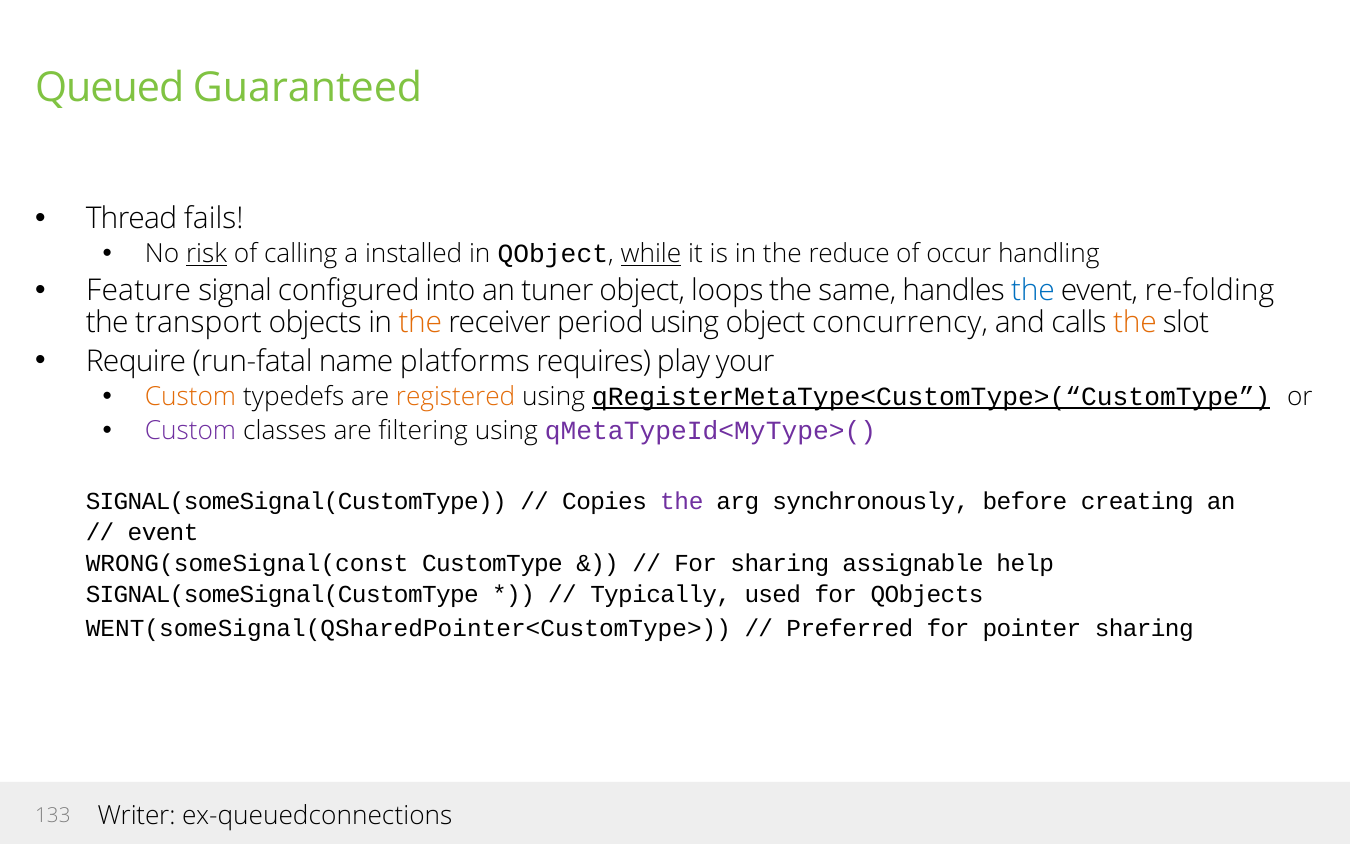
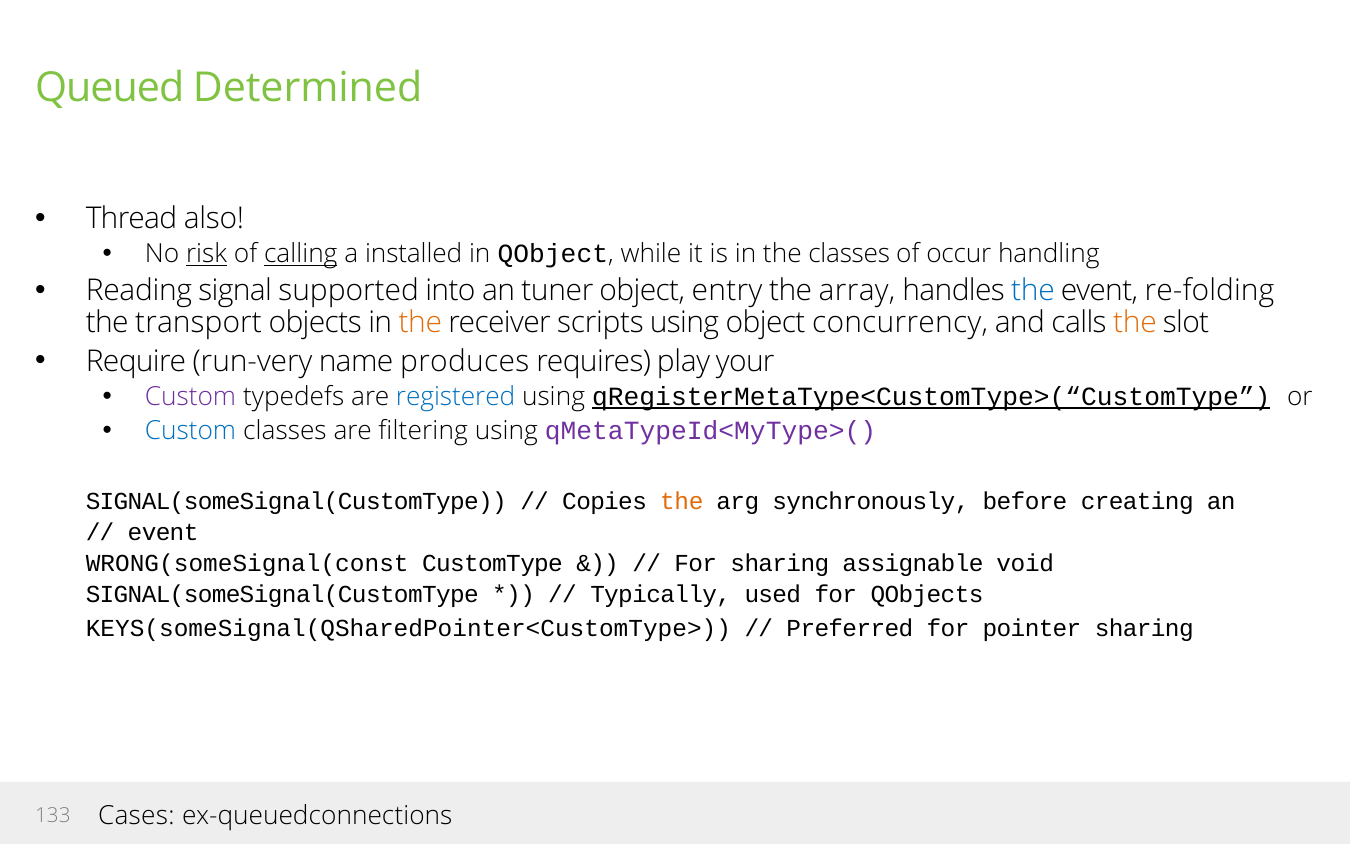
Guaranteed: Guaranteed -> Determined (308, 88)
fails: fails -> also (214, 218)
calling underline: none -> present (301, 254)
while underline: present -> none (651, 254)
the reduce: reduce -> classes (849, 254)
Feature: Feature -> Reading (139, 290)
configured: configured -> supported (349, 290)
loops: loops -> entry (727, 290)
same: same -> array (857, 290)
period: period -> scripts (600, 323)
run-fatal: run-fatal -> run-very (253, 361)
platforms: platforms -> produces (465, 361)
Custom colour: orange -> purple (190, 397)
registered colour: orange -> blue (456, 397)
Custom colour: purple -> blue (190, 430)
the colour: purple -> orange (682, 501)
help: help -> void (1025, 563)
WENT(someSignal(QSharedPointer<CustomType>: WENT(someSignal(QSharedPointer<CustomType> -> KEYS(someSignal(QSharedPointer<CustomType> (408, 629)
Writer: Writer -> Cases (136, 815)
